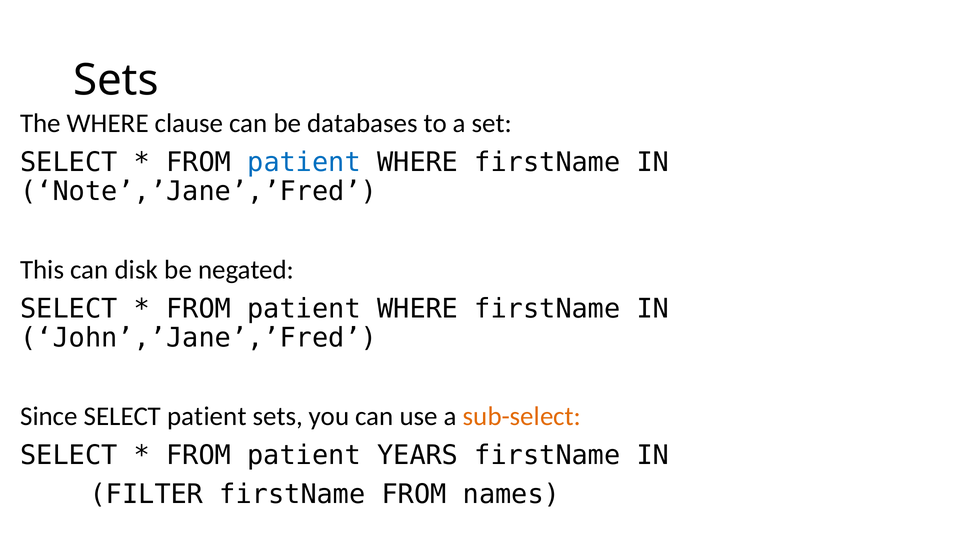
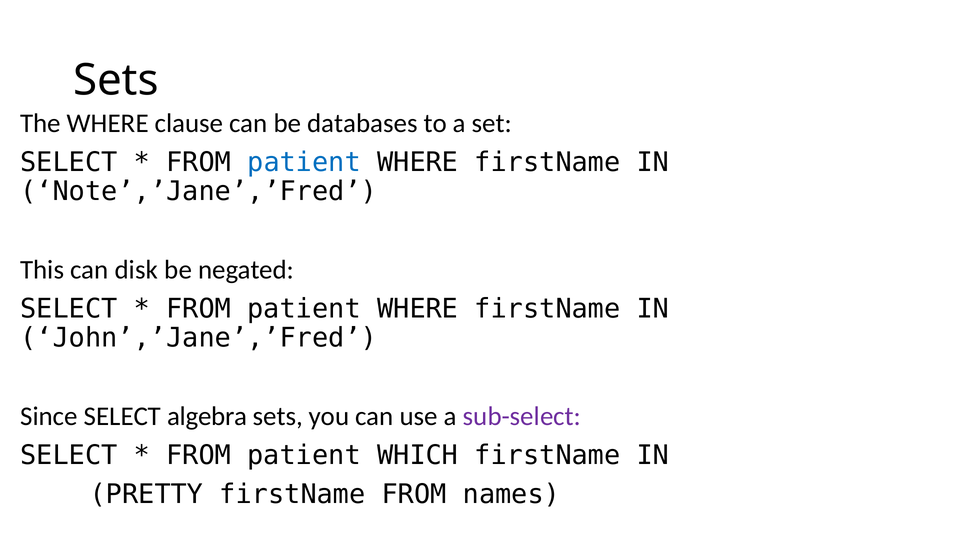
SELECT patient: patient -> algebra (207, 416)
sub-select colour: orange -> purple (522, 416)
YEARS: YEARS -> WHICH (418, 455)
FILTER: FILTER -> PRETTY (146, 494)
